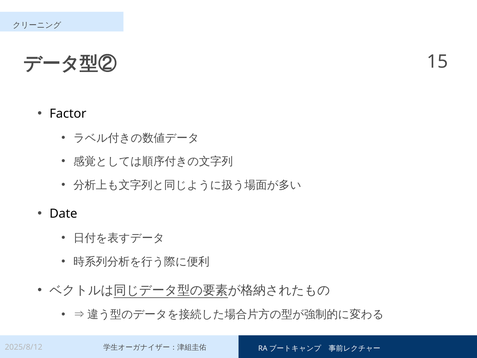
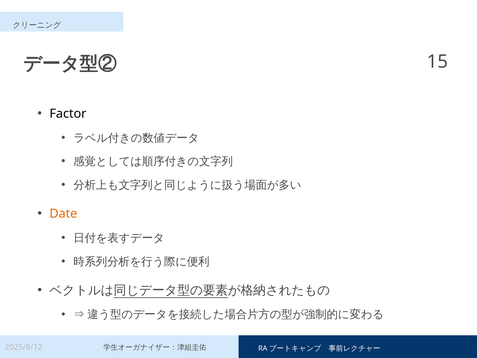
Date colour: black -> orange (63, 214)
